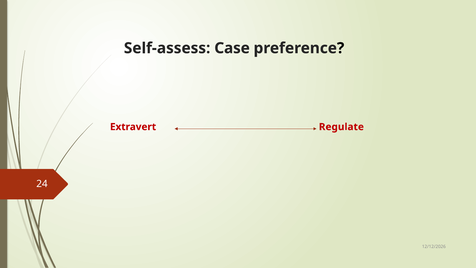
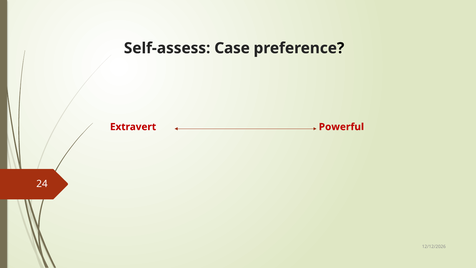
Regulate: Regulate -> Powerful (341, 127)
